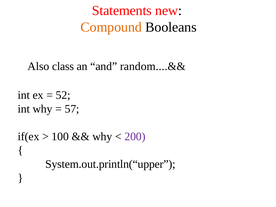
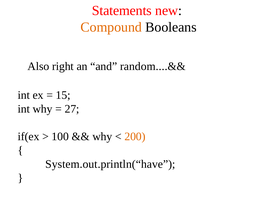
class: class -> right (63, 66)
52: 52 -> 15 (63, 95)
57: 57 -> 27 (72, 109)
200 colour: purple -> orange (135, 137)
System.out.println(“upper: System.out.println(“upper -> System.out.println(“have (110, 164)
